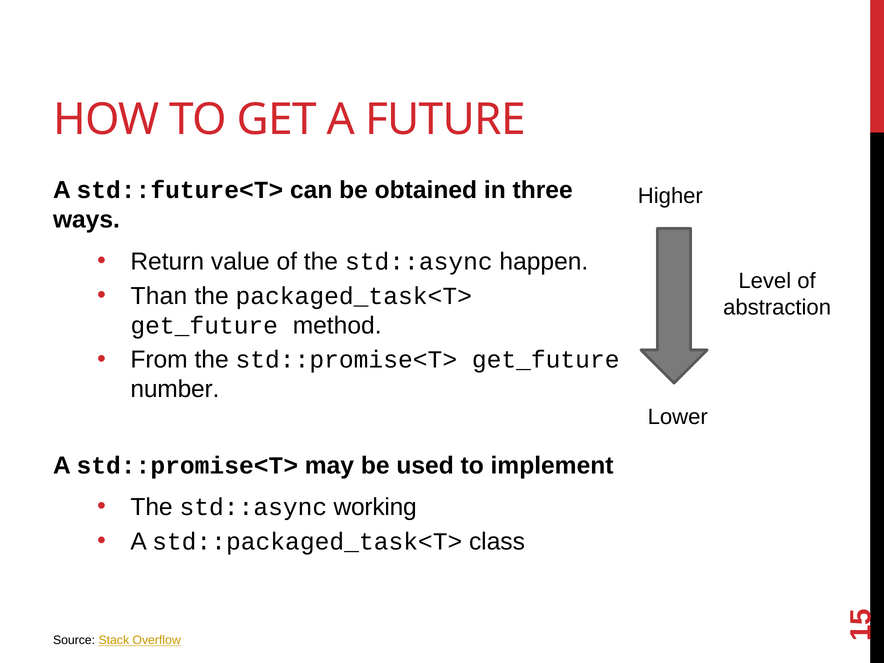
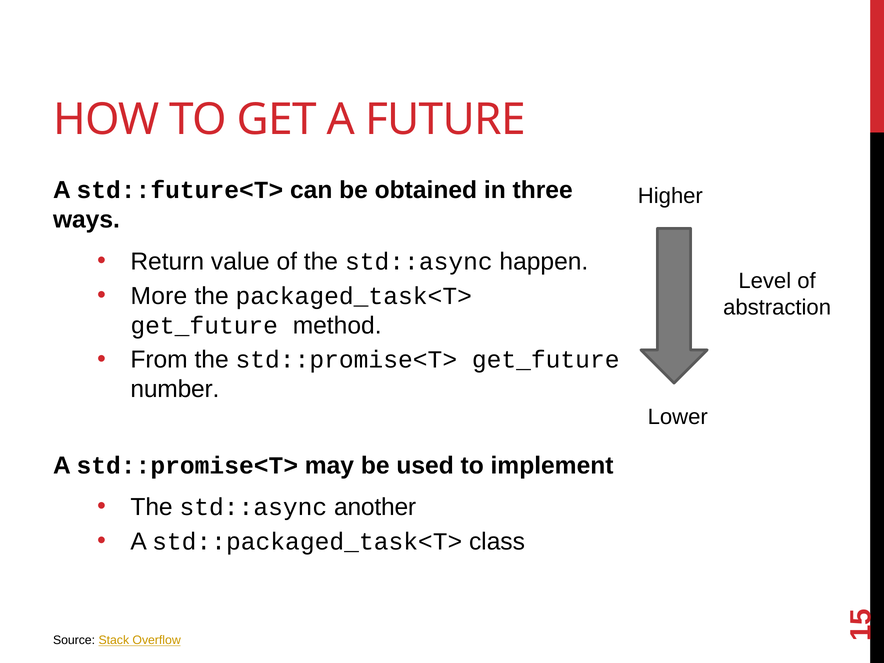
Than: Than -> More (159, 296)
working: working -> another (375, 507)
